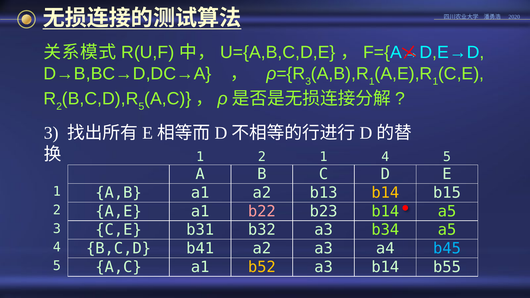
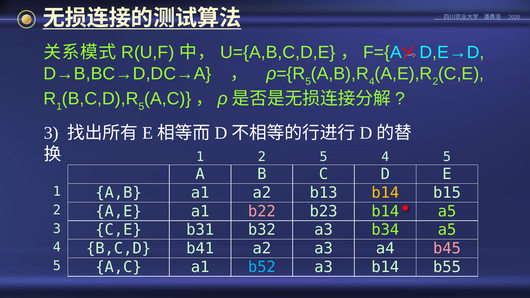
3: 3 -> 5 (308, 81)
1: 1 -> 4 (372, 81)
1: 1 -> 2 (435, 81)
2: 2 -> 1 (59, 106)
2 1: 1 -> 5 (324, 157)
b45 colour: light blue -> pink (447, 249)
b52 colour: yellow -> light blue (262, 267)
